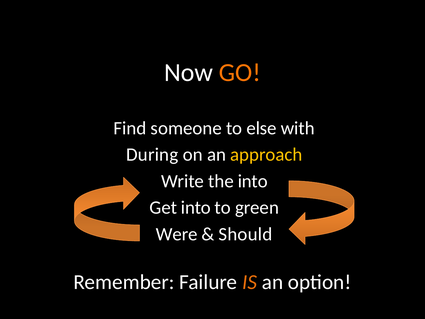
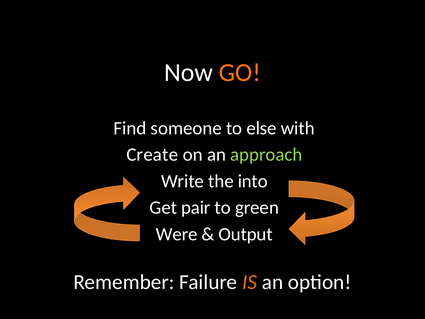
During: During -> Create (152, 155)
approach colour: yellow -> light green (266, 155)
Get into: into -> pair (196, 208)
Should: Should -> Output (246, 234)
